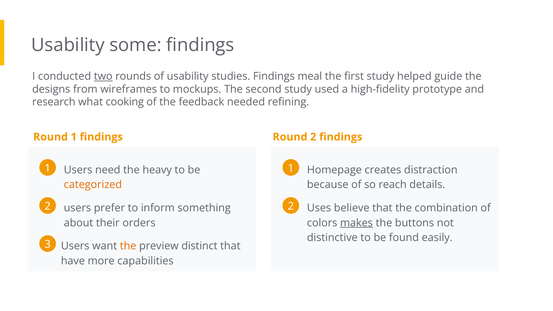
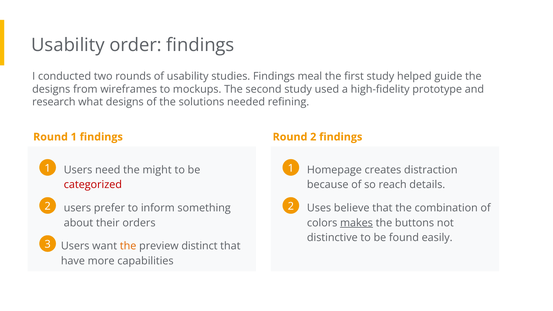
some: some -> order (136, 45)
two underline: present -> none (103, 76)
what cooking: cooking -> designs (125, 102)
feedback: feedback -> solutions (201, 102)
heavy: heavy -> might (157, 170)
categorized colour: orange -> red (93, 185)
